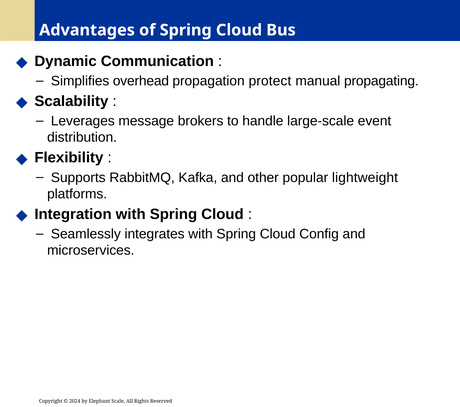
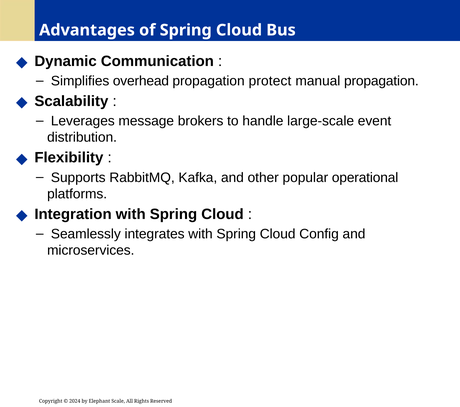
manual propagating: propagating -> propagation (381, 81)
lightweight: lightweight -> operational (365, 178)
